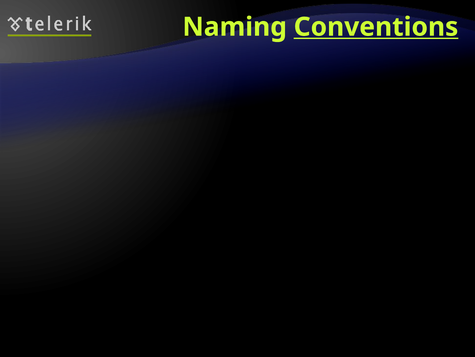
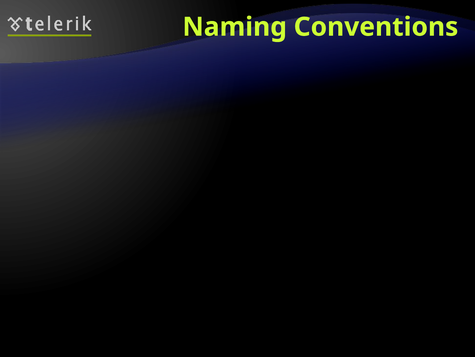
Conventions underline: present -> none (376, 27)
